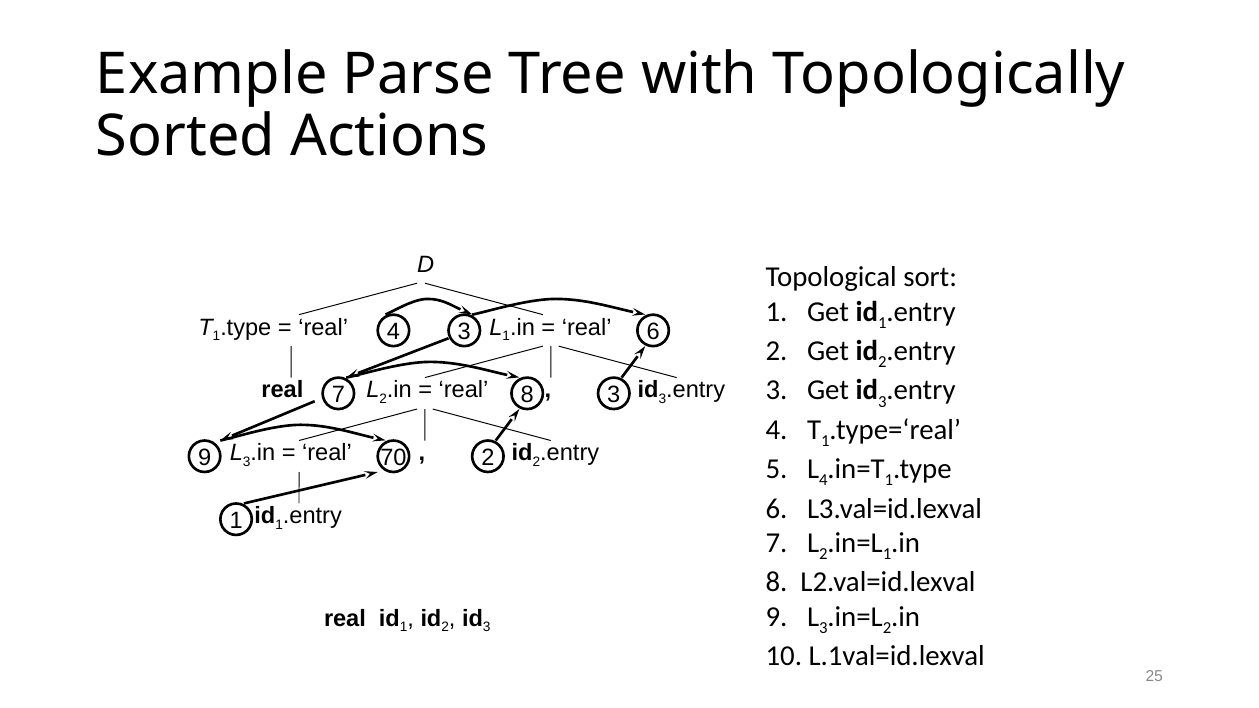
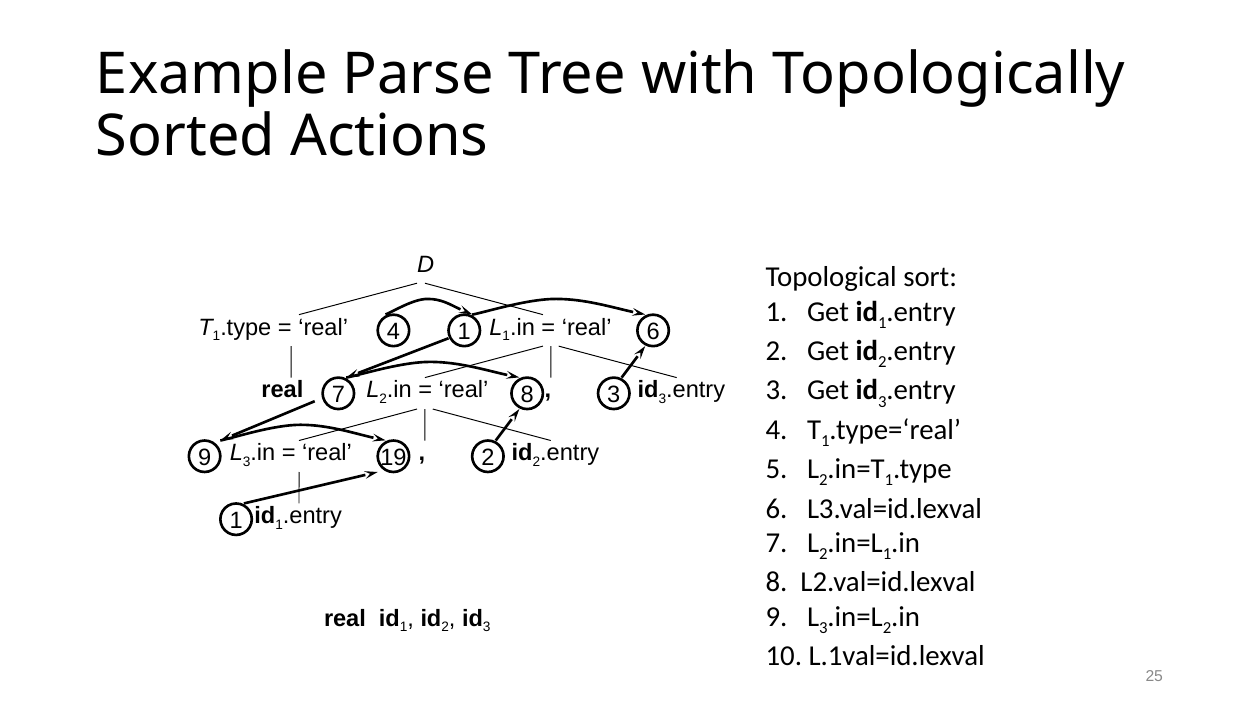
4 3: 3 -> 1 (464, 332)
70: 70 -> 19 (393, 458)
4: 4 -> 2 (823, 480)
